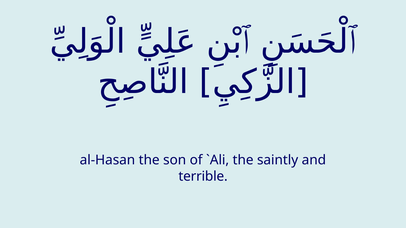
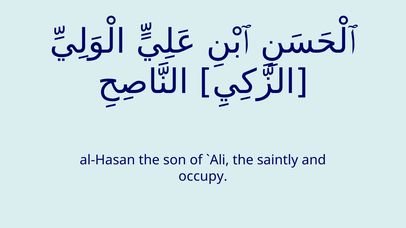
terrible: terrible -> occupy (203, 177)
